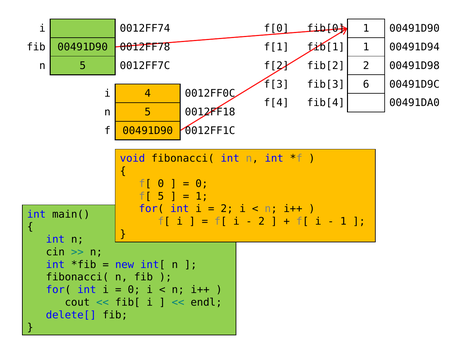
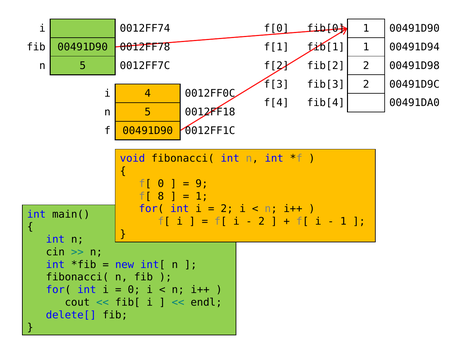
fib[3 6: 6 -> 2 (366, 84)
0: 0 -> 9 (202, 184)
f[ 5: 5 -> 8 (161, 196)
